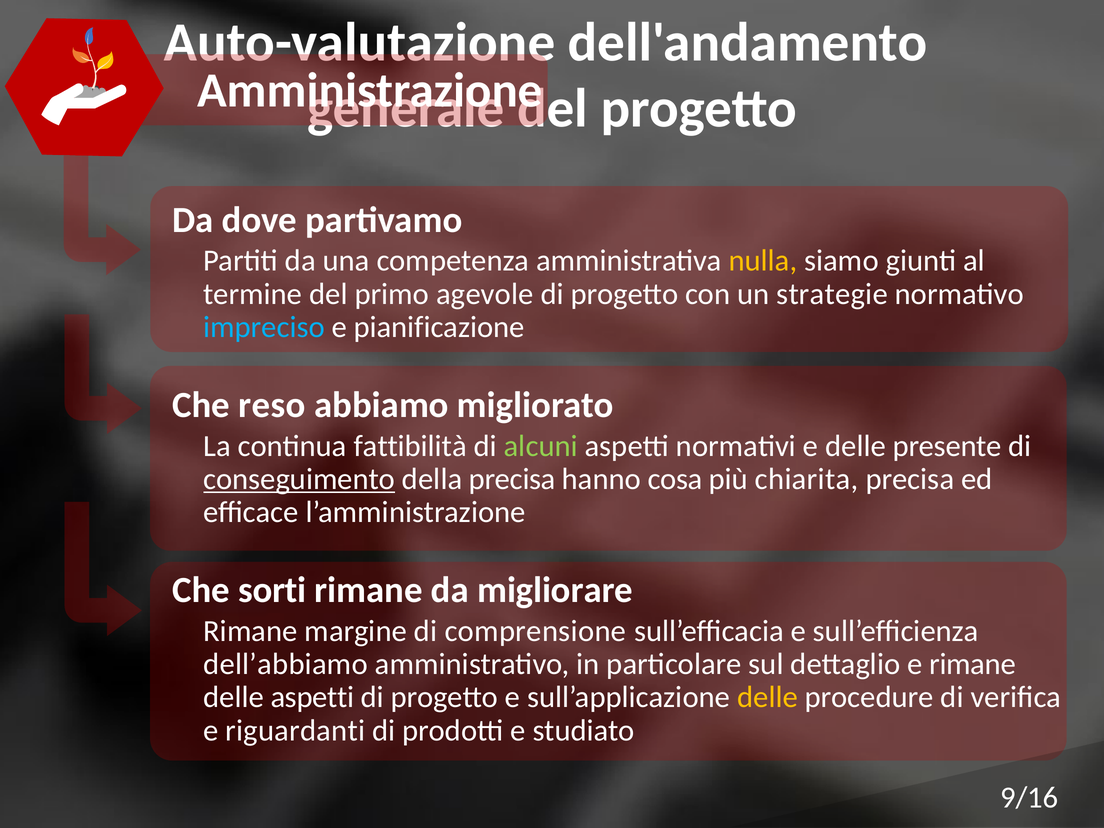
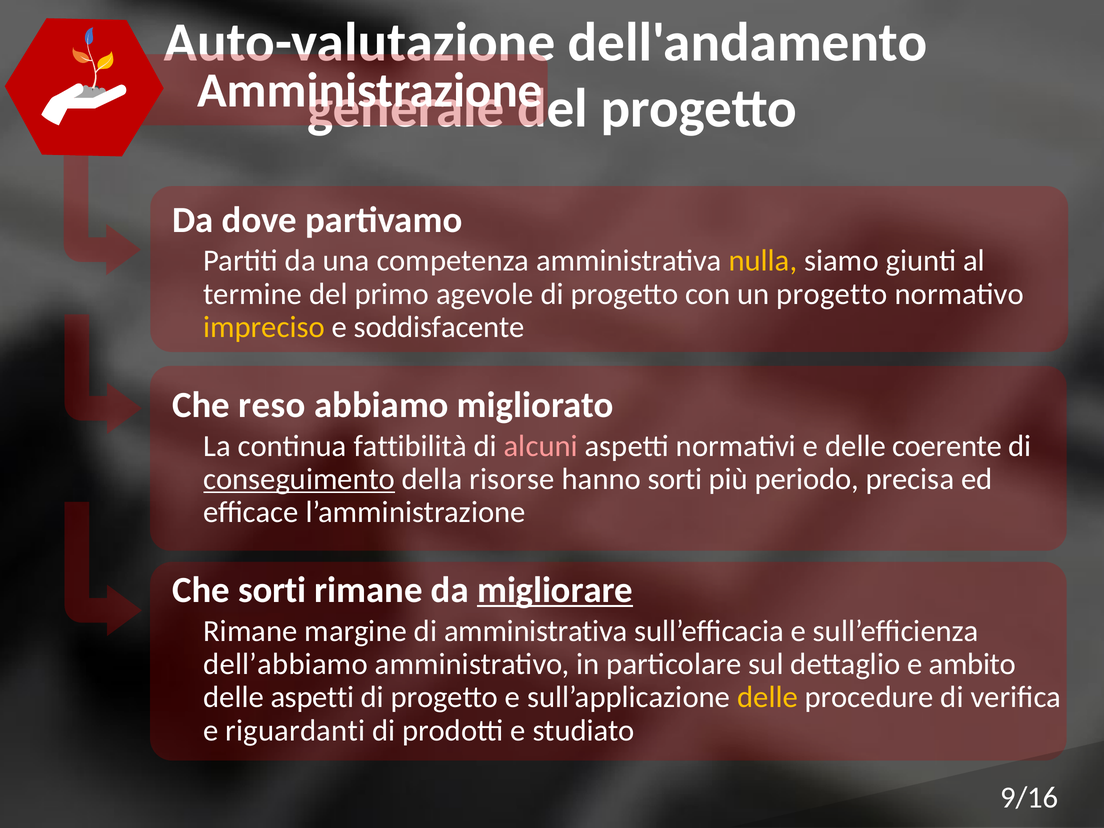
un strategie: strategie -> progetto (832, 294)
impreciso colour: light blue -> yellow (264, 327)
pianificazione: pianificazione -> soddisfacente (439, 327)
alcuni colour: light green -> pink (541, 446)
presente: presente -> coerente (947, 446)
della precisa: precisa -> risorse (512, 479)
hanno cosa: cosa -> sorti (675, 479)
chiarita: chiarita -> periodo (807, 479)
migliorare underline: none -> present (555, 590)
di comprensione: comprensione -> amministrativa (536, 631)
e rimane: rimane -> ambito (973, 664)
